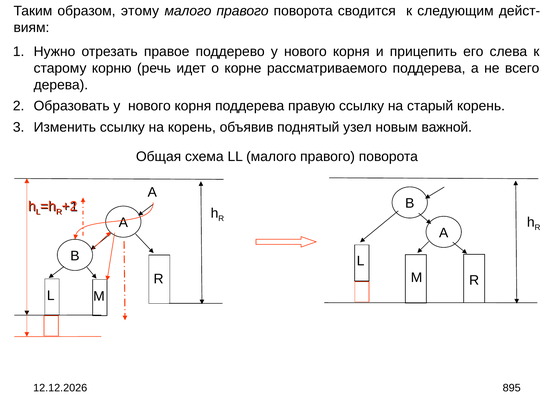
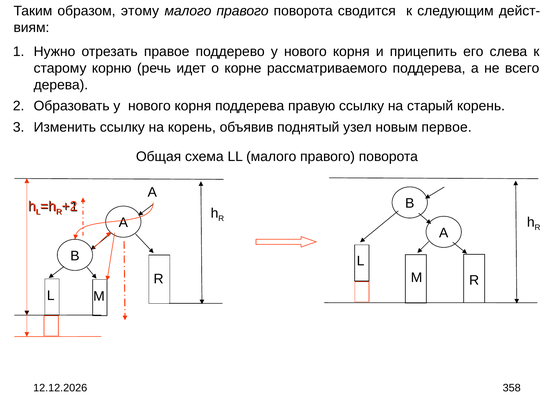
важной: важной -> первое (447, 127)
895: 895 -> 358 (512, 388)
